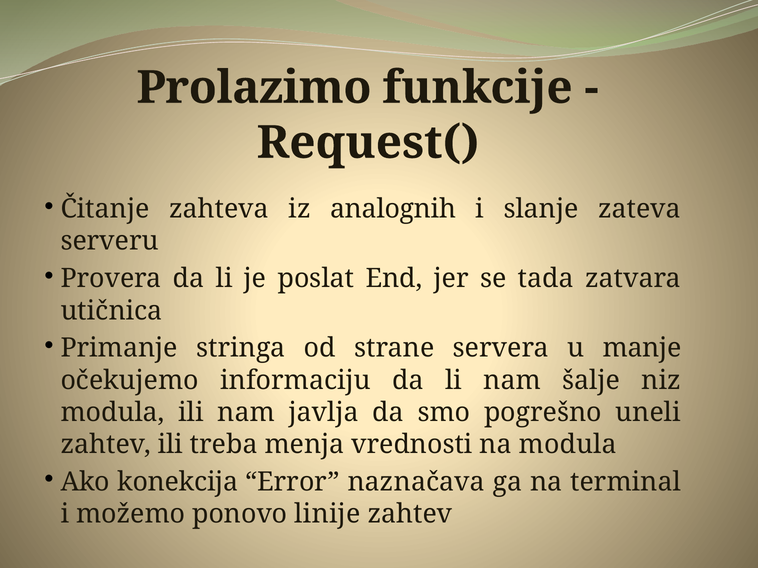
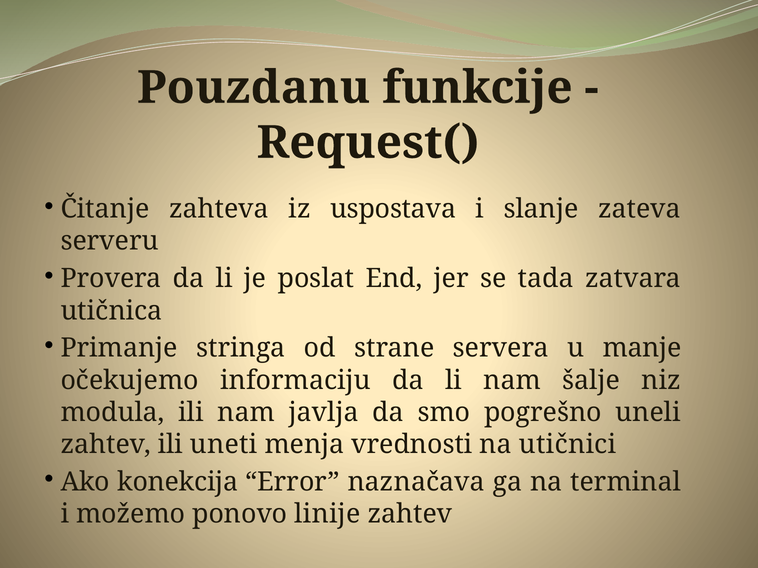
Prolazimo: Prolazimo -> Pouzdanu (254, 88)
analognih: analognih -> uspostava (393, 209)
treba: treba -> uneti (224, 445)
na modula: modula -> utičnici (568, 445)
